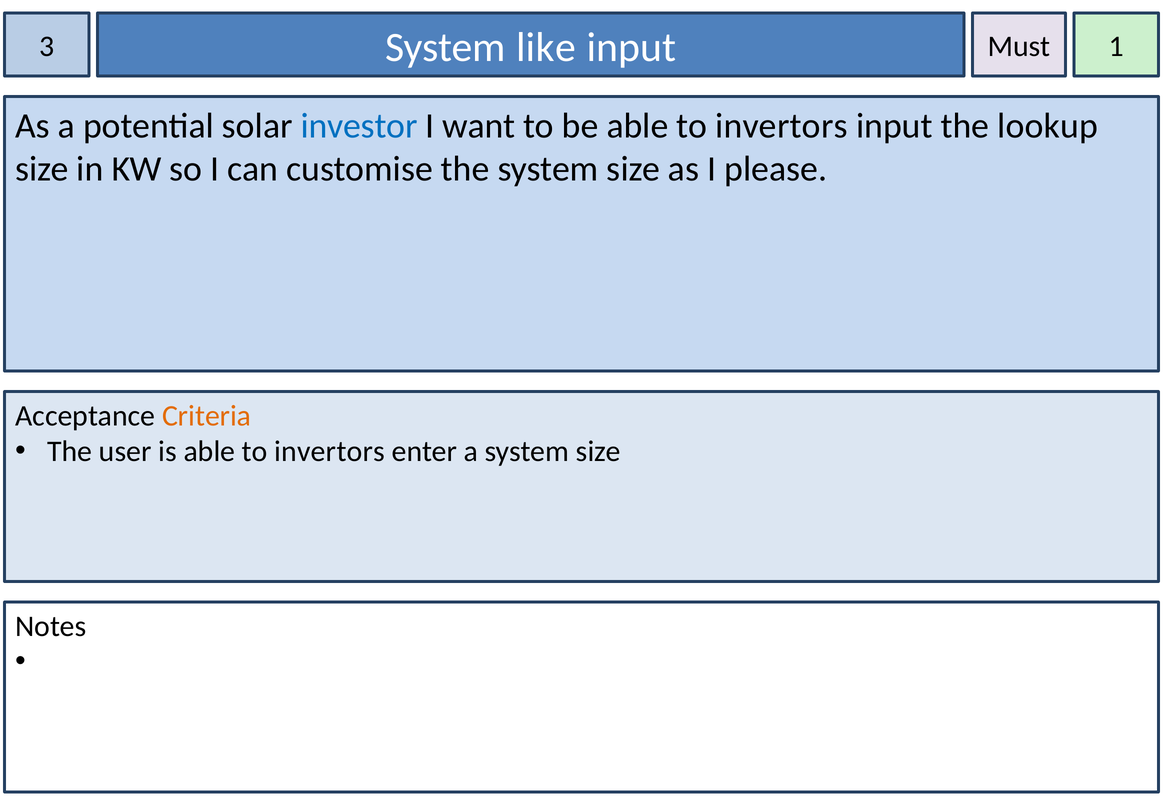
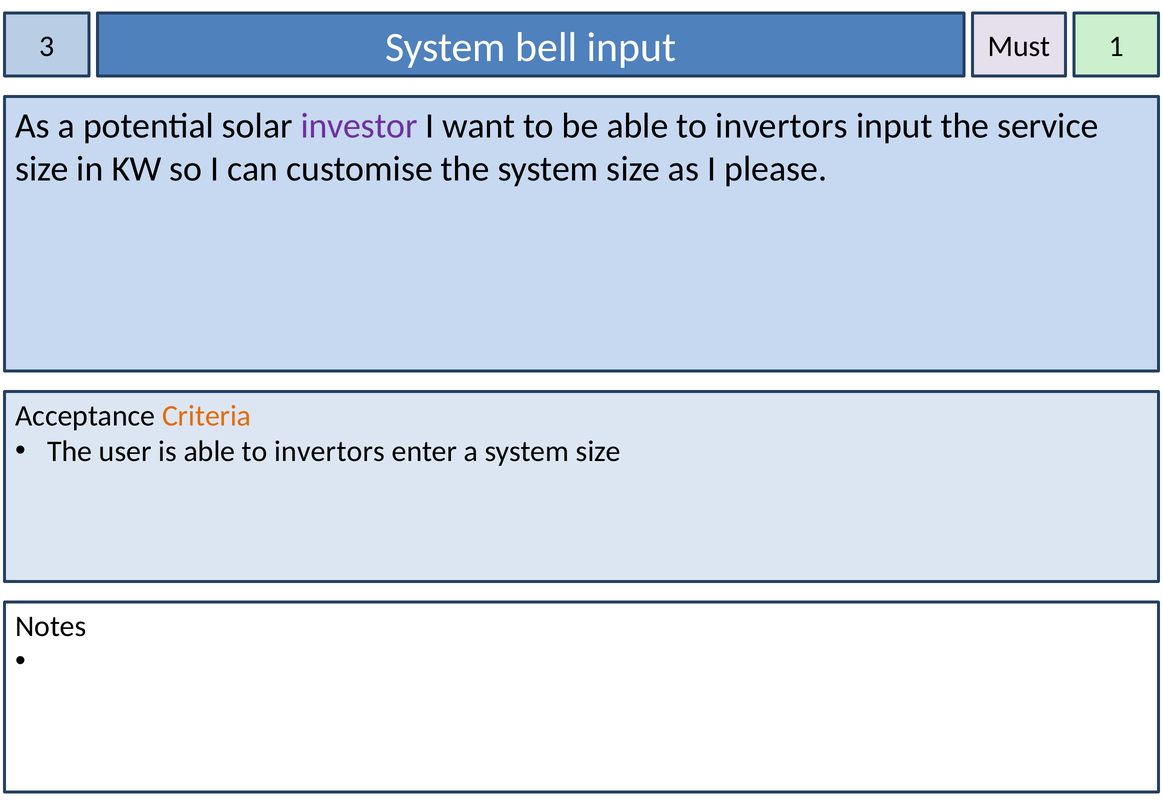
like: like -> bell (546, 47)
investor colour: blue -> purple (359, 126)
lookup: lookup -> service (1048, 126)
